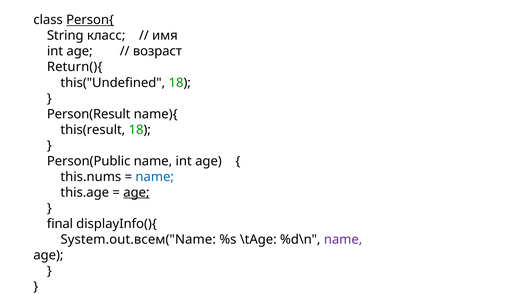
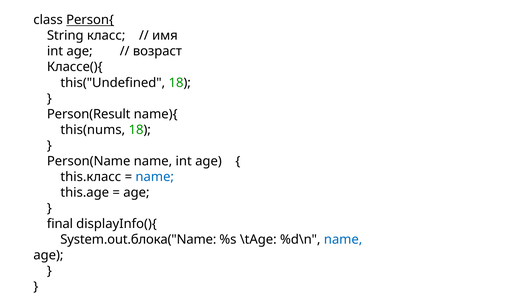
Return(){: Return(){ -> Классе(){ (75, 67)
this(result: this(result -> this(nums (93, 130)
Person(Public: Person(Public -> Person(Name (89, 161)
this.nums: this.nums -> this.класс (91, 177)
age underline: present -> none (136, 192)
System.out.всем("Name: System.out.всем("Name -> System.out.блока("Name (138, 239)
name colour: purple -> blue (343, 239)
